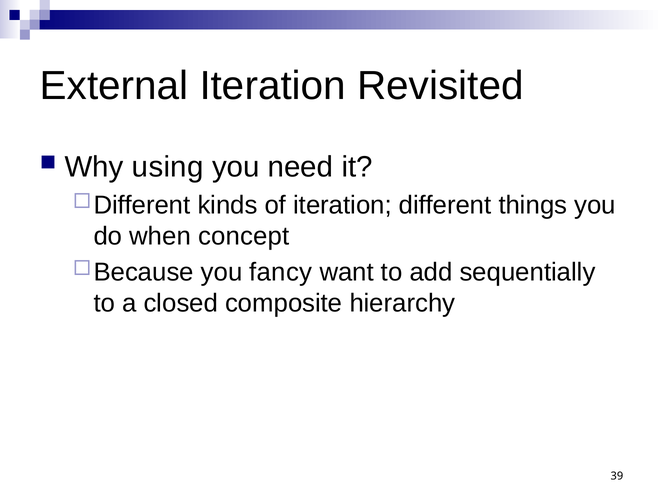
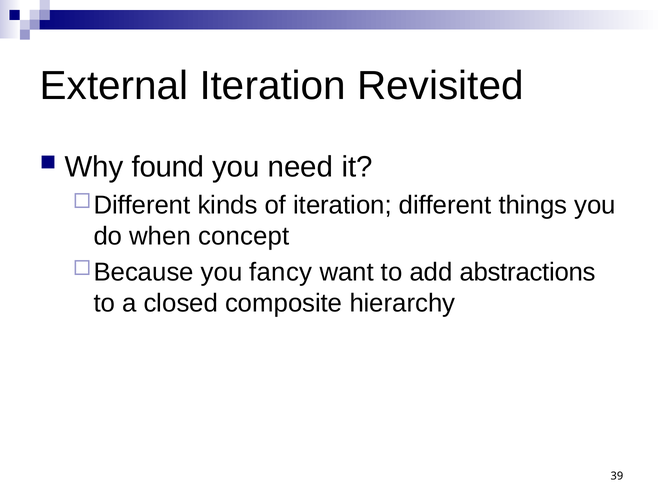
using: using -> found (168, 167)
sequentially: sequentially -> abstractions (528, 272)
